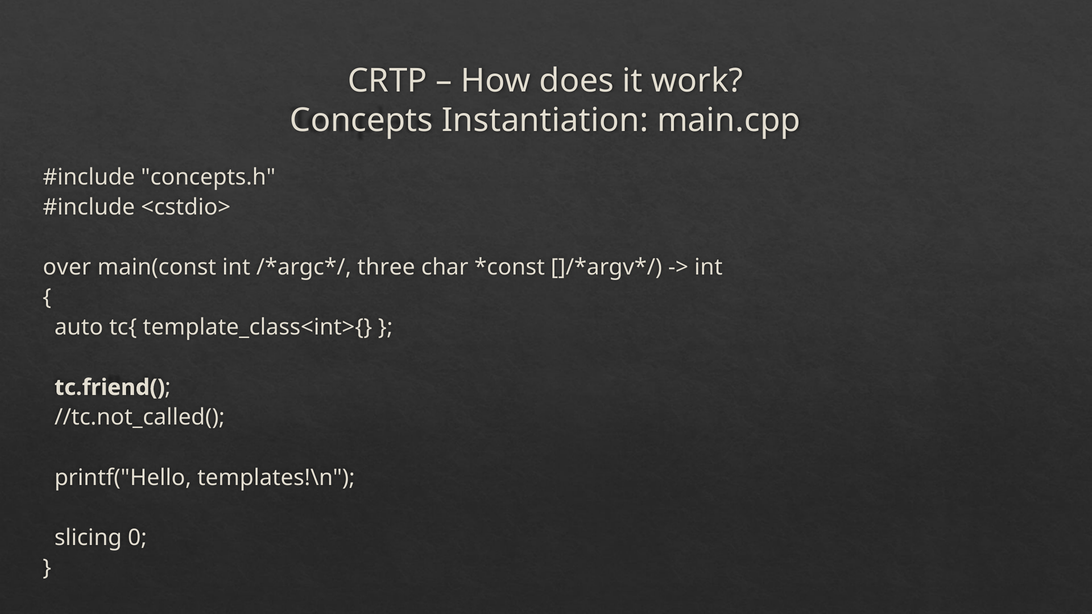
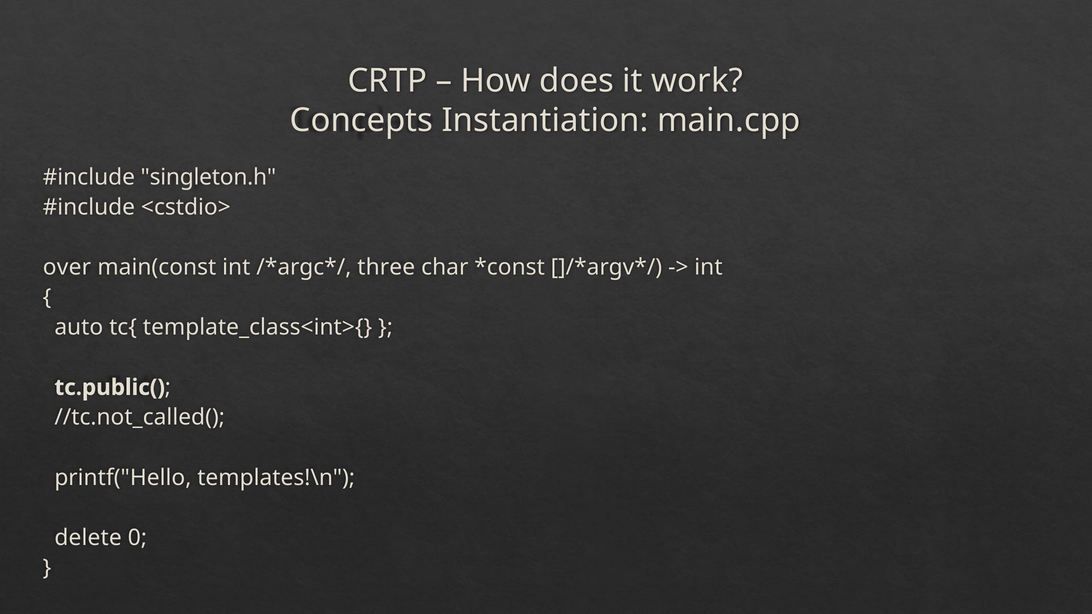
concepts.h: concepts.h -> singleton.h (208, 177)
tc.friend(: tc.friend( -> tc.public( (110, 388)
slicing: slicing -> delete (88, 538)
